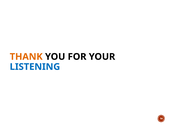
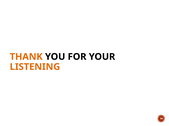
LISTENING colour: blue -> orange (35, 67)
